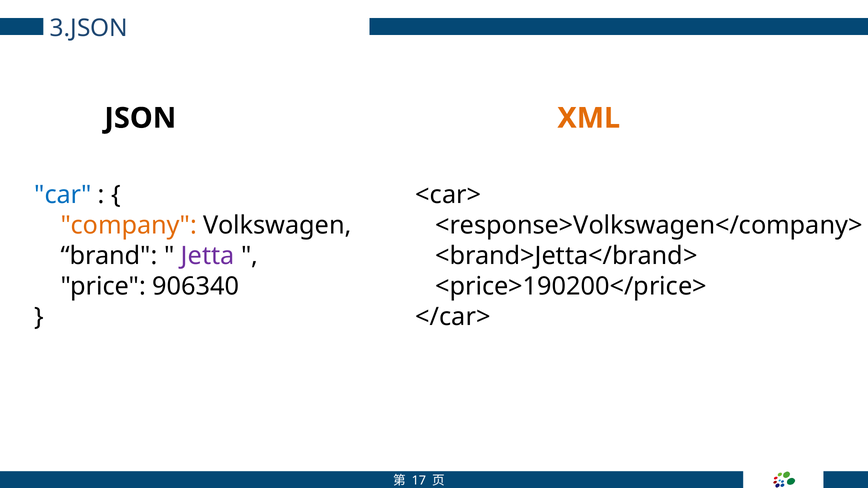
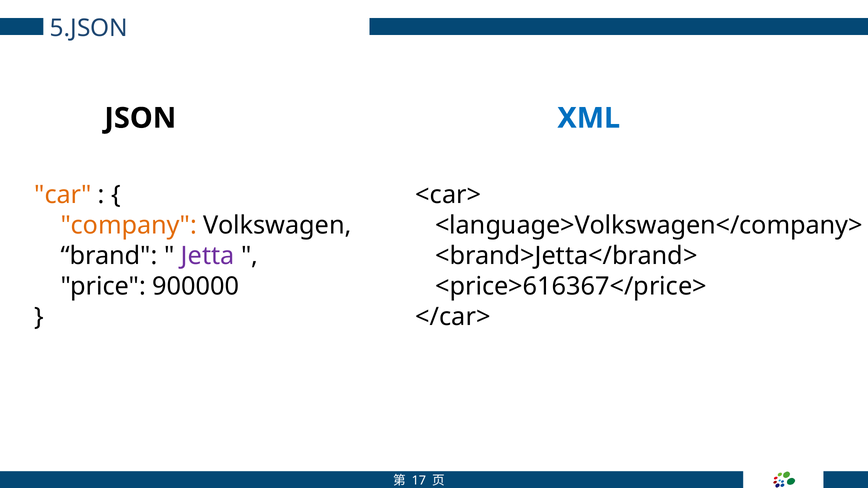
3.JSON: 3.JSON -> 5.JSON (89, 28)
XML colour: orange -> blue (589, 118)
car colour: blue -> orange (63, 195)
<response>Volkswagen</company>: <response>Volkswagen</company> -> <language>Volkswagen</company> (649, 226)
906340: 906340 -> 900000 (196, 286)
<price>190200</price>: <price>190200</price> -> <price>616367</price> (571, 286)
